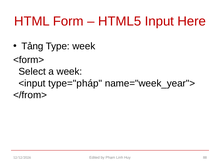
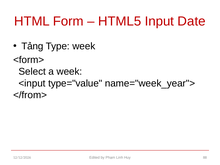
Here: Here -> Date (192, 21)
type="pháp: type="pháp -> type="value (75, 83)
